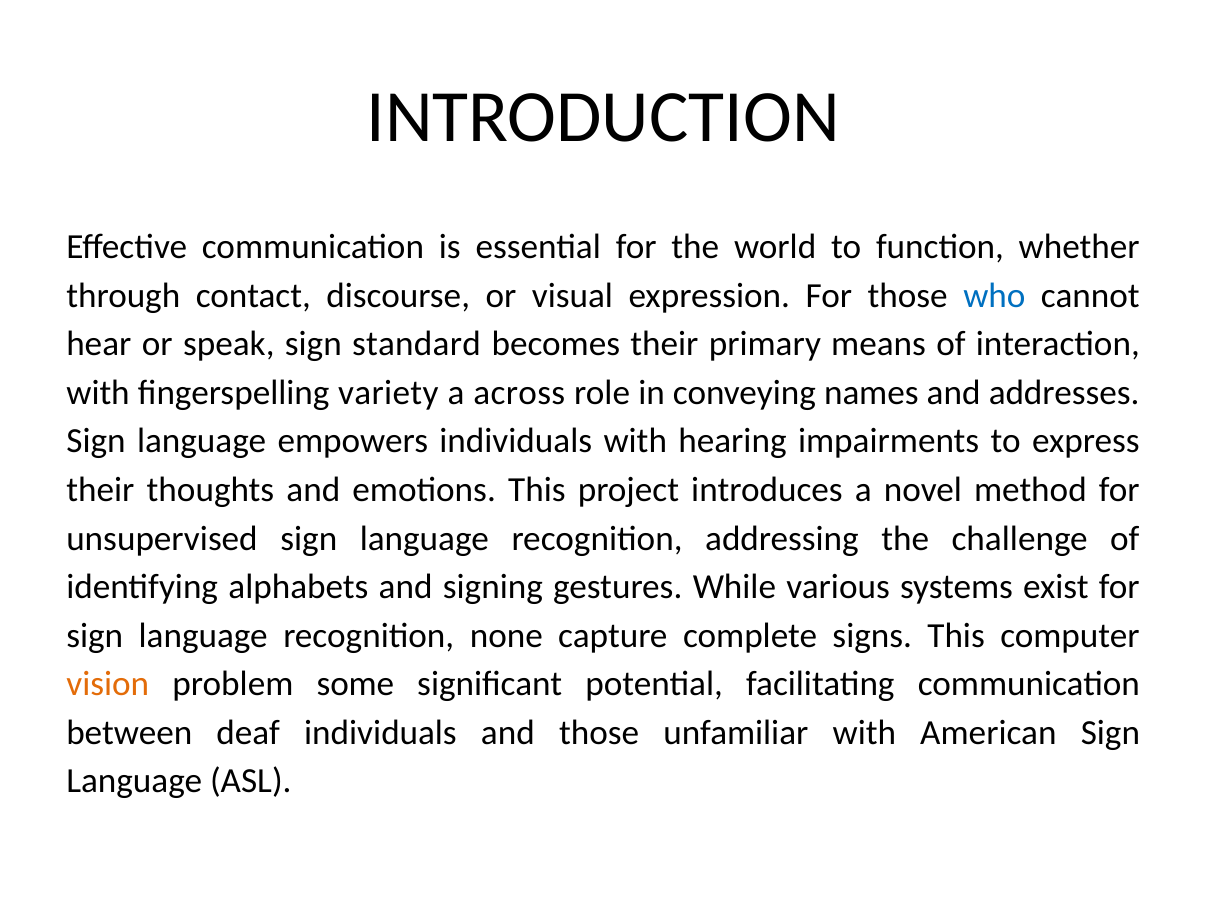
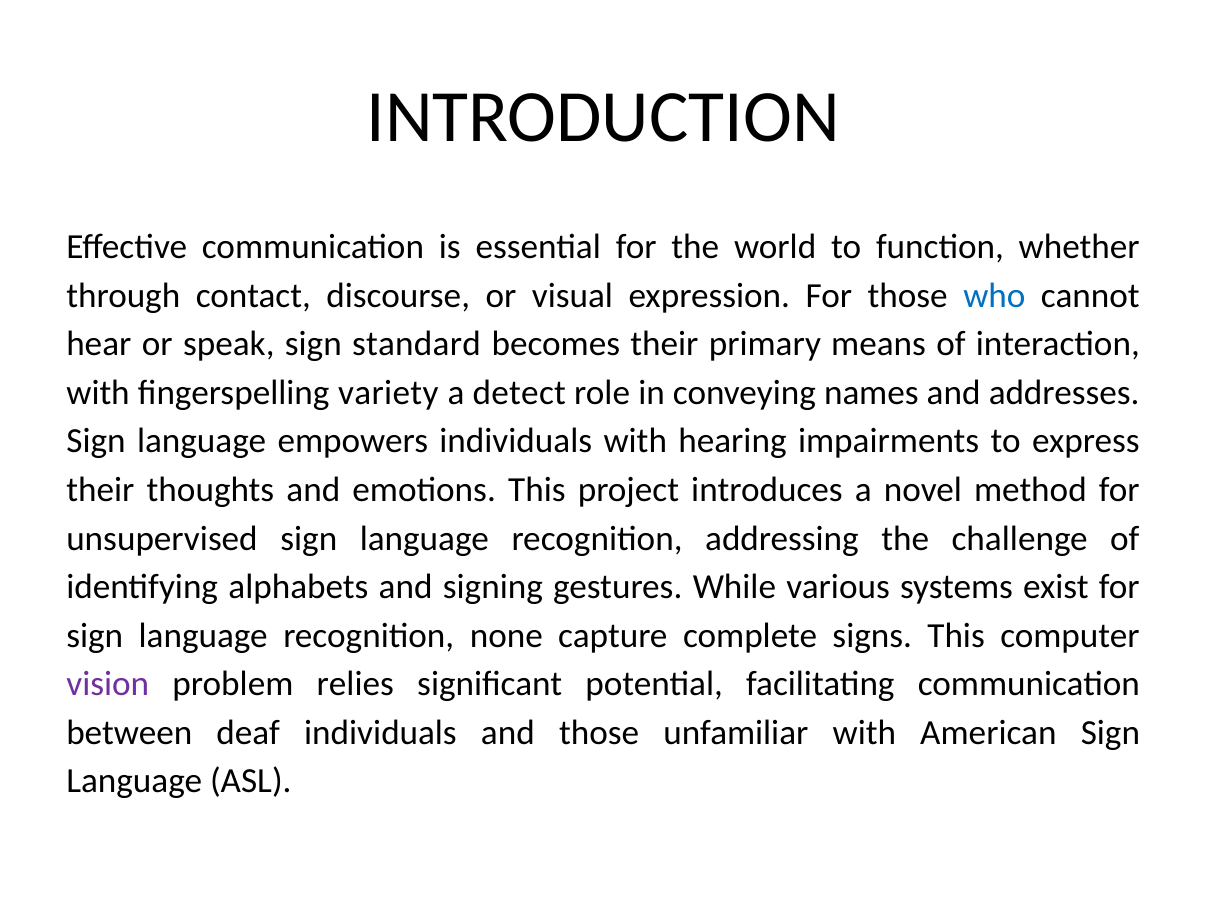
across: across -> detect (519, 393)
vision colour: orange -> purple (108, 684)
some: some -> relies (355, 684)
